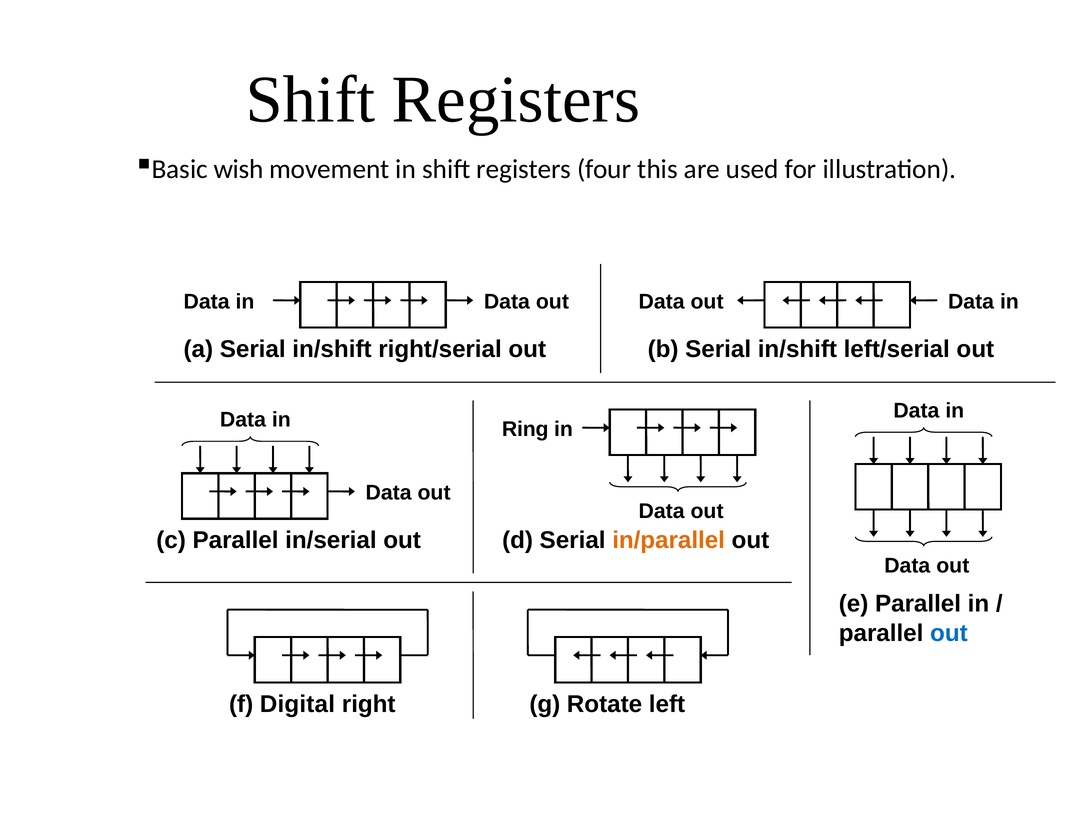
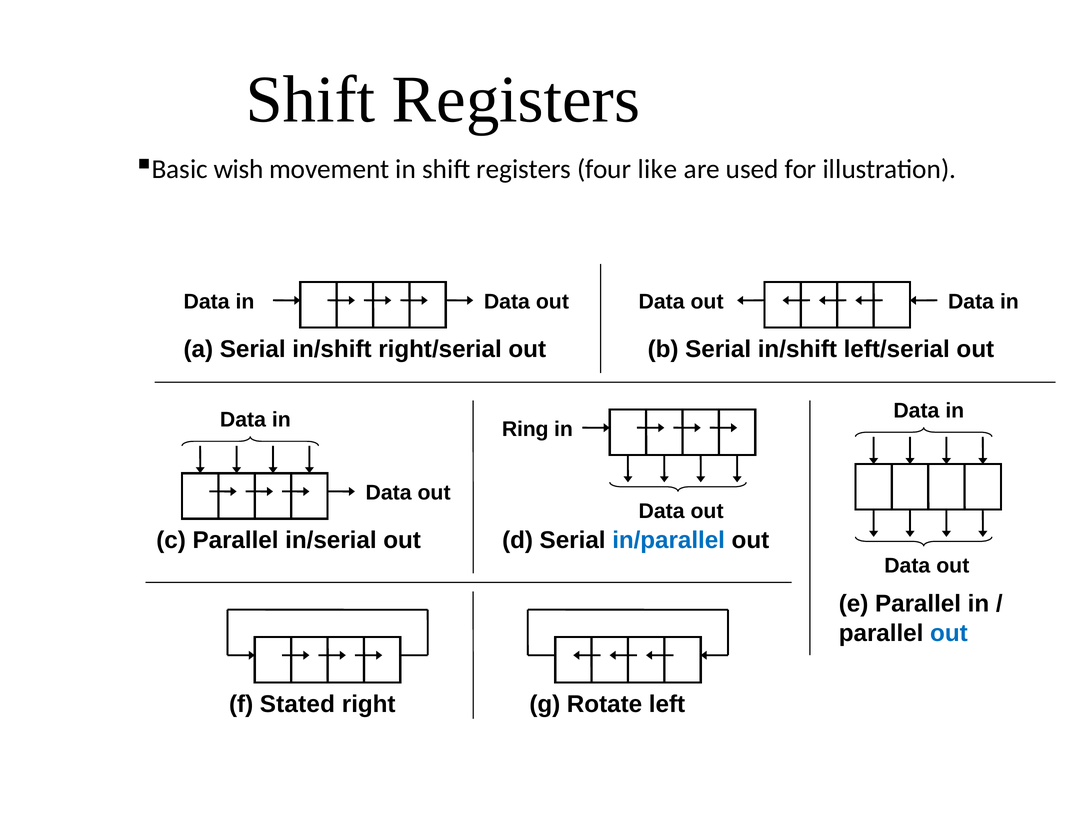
this: this -> like (658, 169)
in/parallel colour: orange -> blue (669, 540)
Digital: Digital -> Stated (297, 704)
